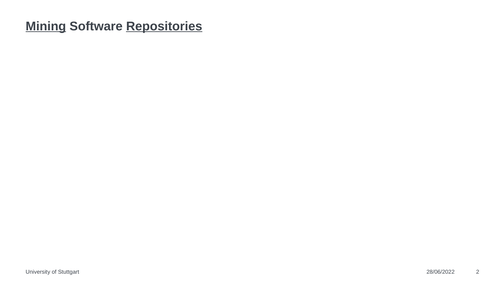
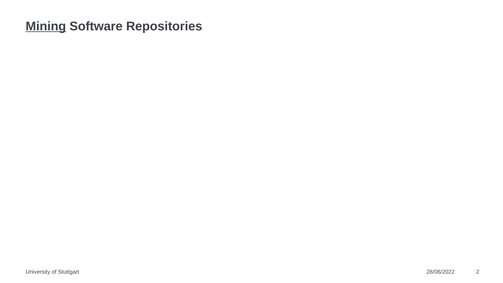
Repositories underline: present -> none (164, 26)
